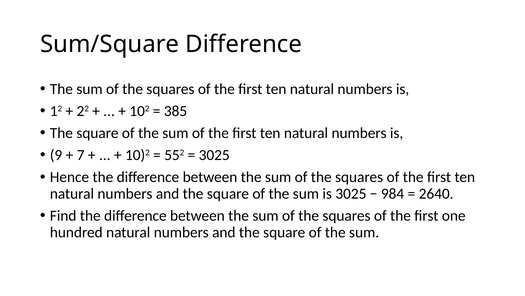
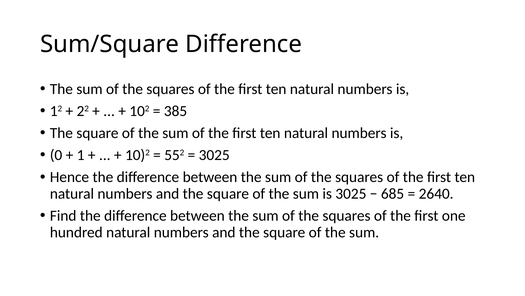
9: 9 -> 0 (56, 155)
7: 7 -> 1 (81, 155)
984: 984 -> 685 (393, 193)
